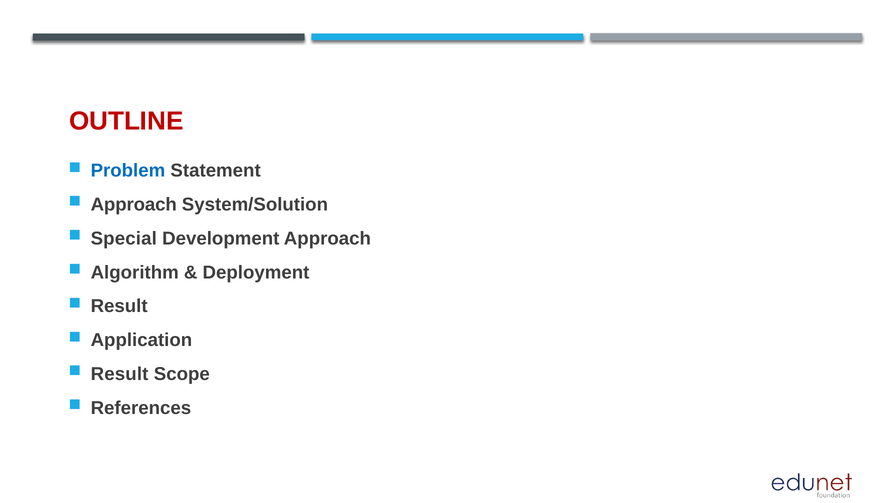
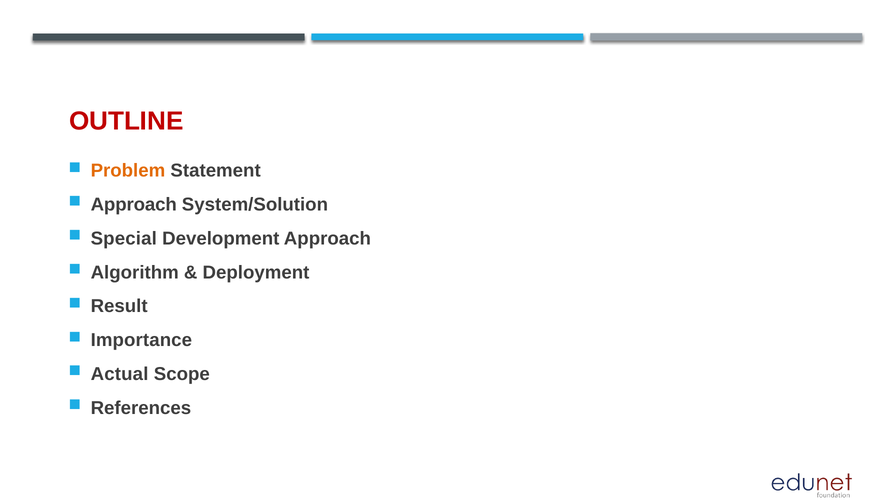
Problem colour: blue -> orange (128, 171)
Application: Application -> Importance (141, 341)
Result: Result -> Actual (120, 374)
